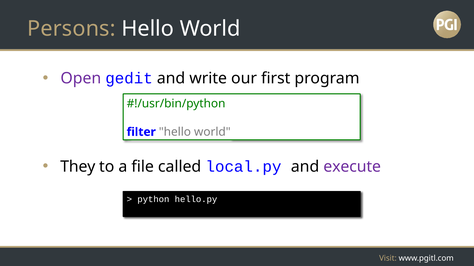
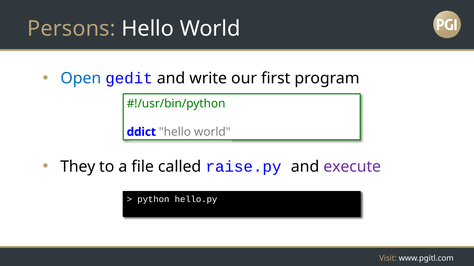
Open colour: purple -> blue (81, 78)
filter: filter -> ddict (141, 132)
local.py: local.py -> raise.py (243, 167)
